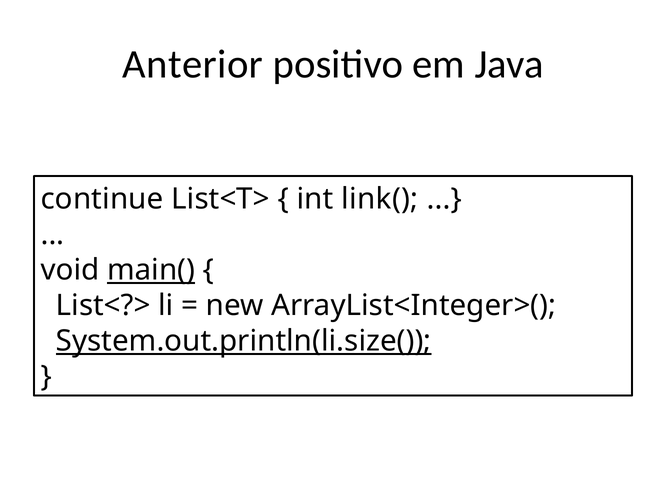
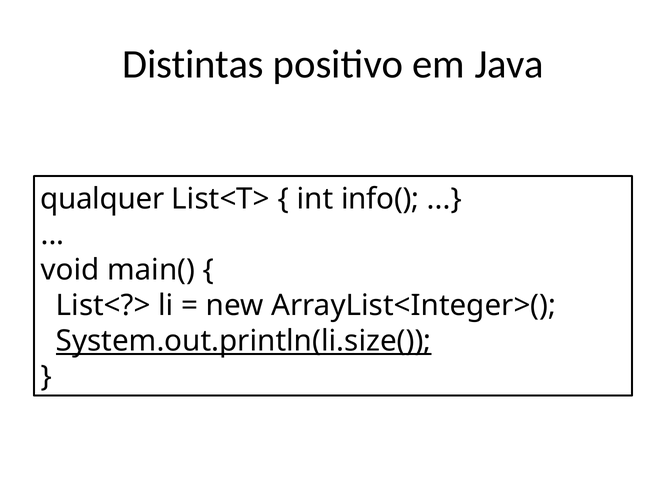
Anterior: Anterior -> Distintas (193, 64)
continue: continue -> qualquer (102, 199)
link(: link( -> info( (380, 199)
main( underline: present -> none (151, 270)
